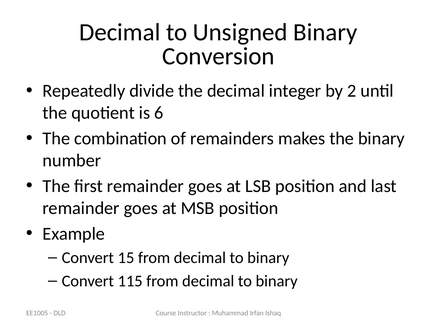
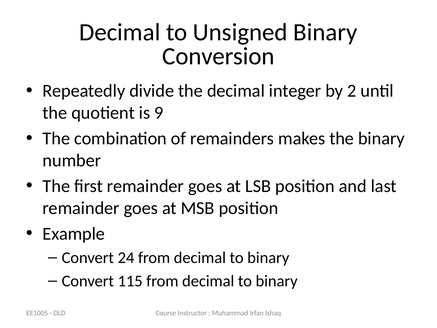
6: 6 -> 9 (159, 113)
15: 15 -> 24 (126, 258)
